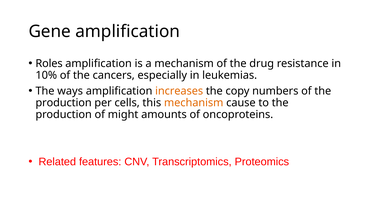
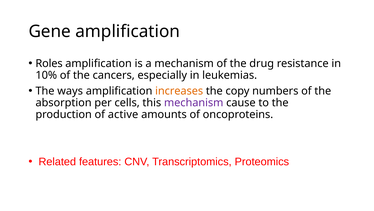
production: production -> absorption (64, 102)
mechanism colour: orange -> purple (194, 102)
might: might -> active (123, 114)
